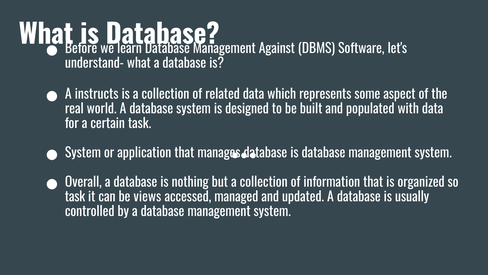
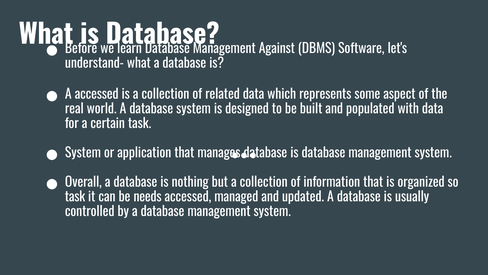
A instructs: instructs -> accessed (97, 94)
views: views -> needs (148, 197)
